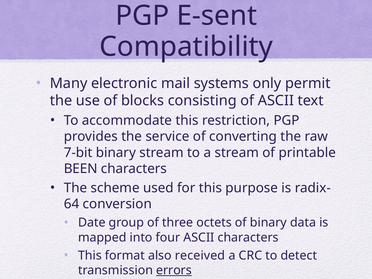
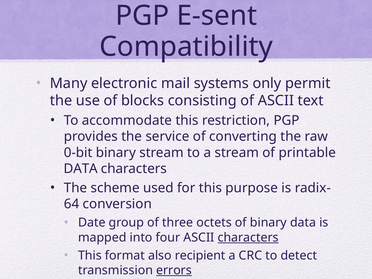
7-bit: 7-bit -> 0-bit (78, 153)
BEEN: BEEN -> DATA (81, 169)
characters underline: none -> present (248, 237)
received: received -> recipient (200, 255)
